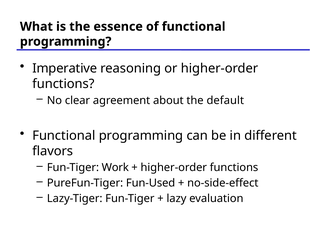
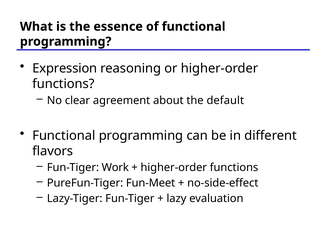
Imperative: Imperative -> Expression (65, 68)
Fun-Used: Fun-Used -> Fun-Meet (151, 183)
